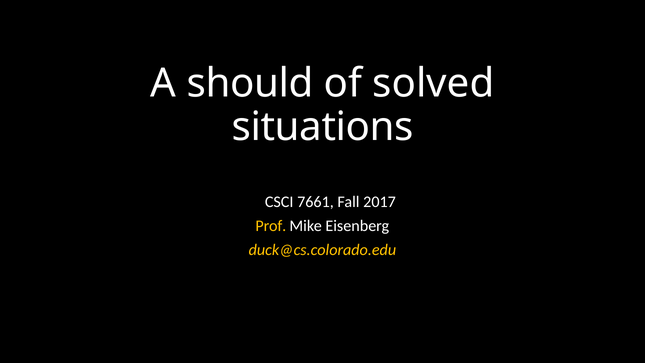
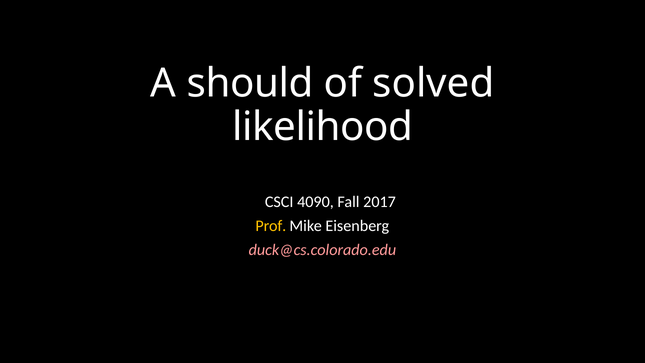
situations: situations -> likelihood (323, 127)
7661: 7661 -> 4090 (315, 202)
duck@cs.colorado.edu colour: yellow -> pink (322, 250)
